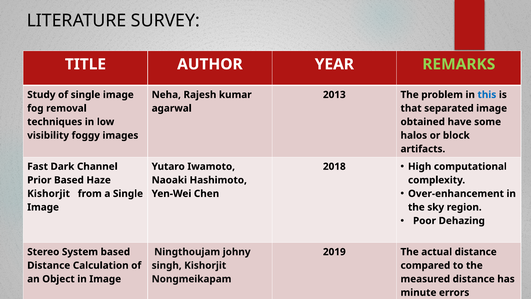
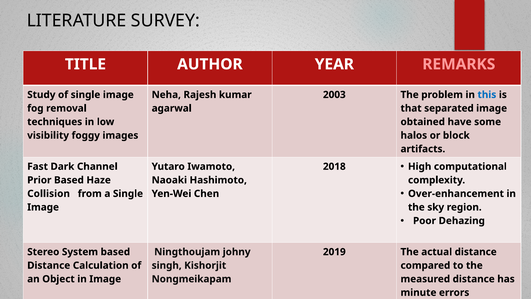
REMARKS colour: light green -> pink (459, 64)
2013: 2013 -> 2003 (334, 95)
Kishorjit: Kishorjit -> Collision (49, 193)
